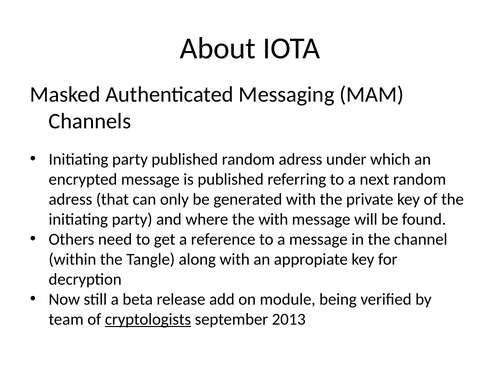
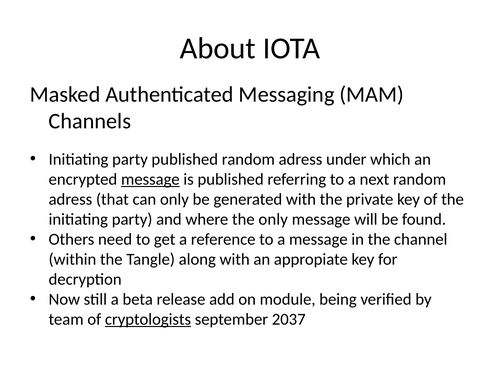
message underline: none -> present (150, 179)
the with: with -> only (273, 219)
2013: 2013 -> 2037 (289, 319)
